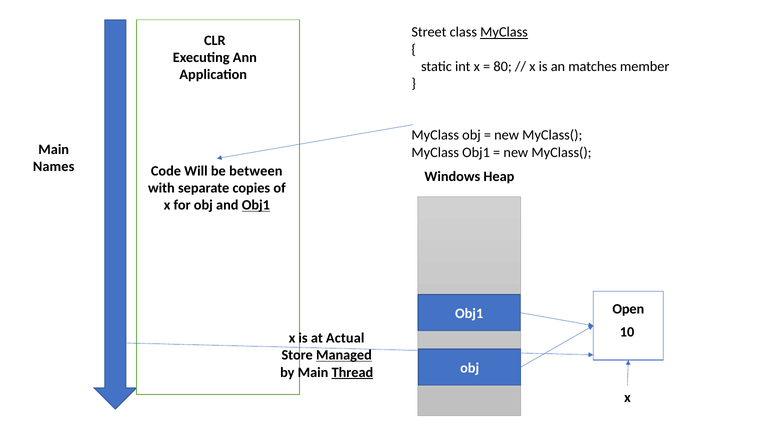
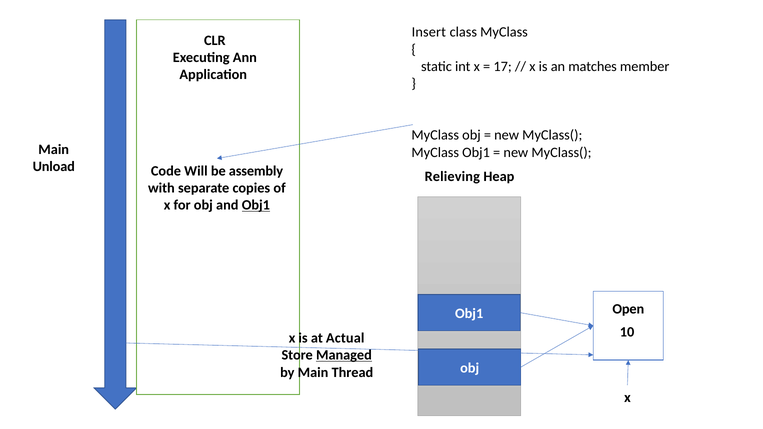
Street: Street -> Insert (429, 32)
MyClass underline: present -> none (504, 32)
80: 80 -> 17 (503, 67)
Names: Names -> Unload (54, 167)
between: between -> assembly (256, 171)
Windows: Windows -> Relieving (452, 177)
Thread underline: present -> none (352, 372)
